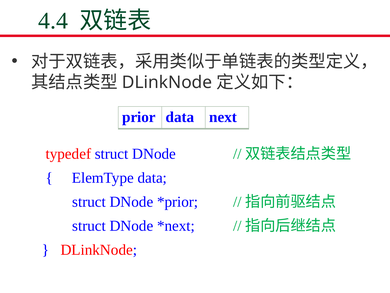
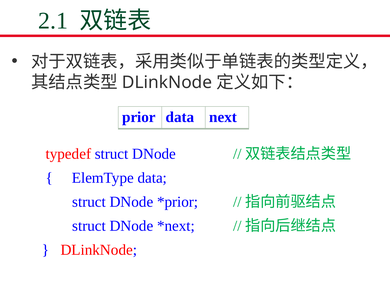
4.4: 4.4 -> 2.1 (53, 21)
